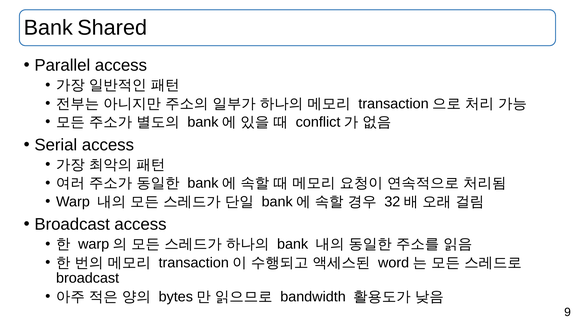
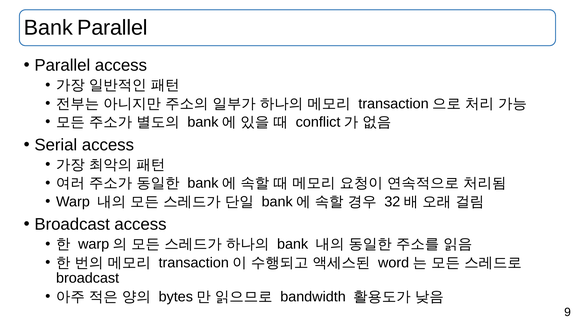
Bank Shared: Shared -> Parallel (112, 28)
